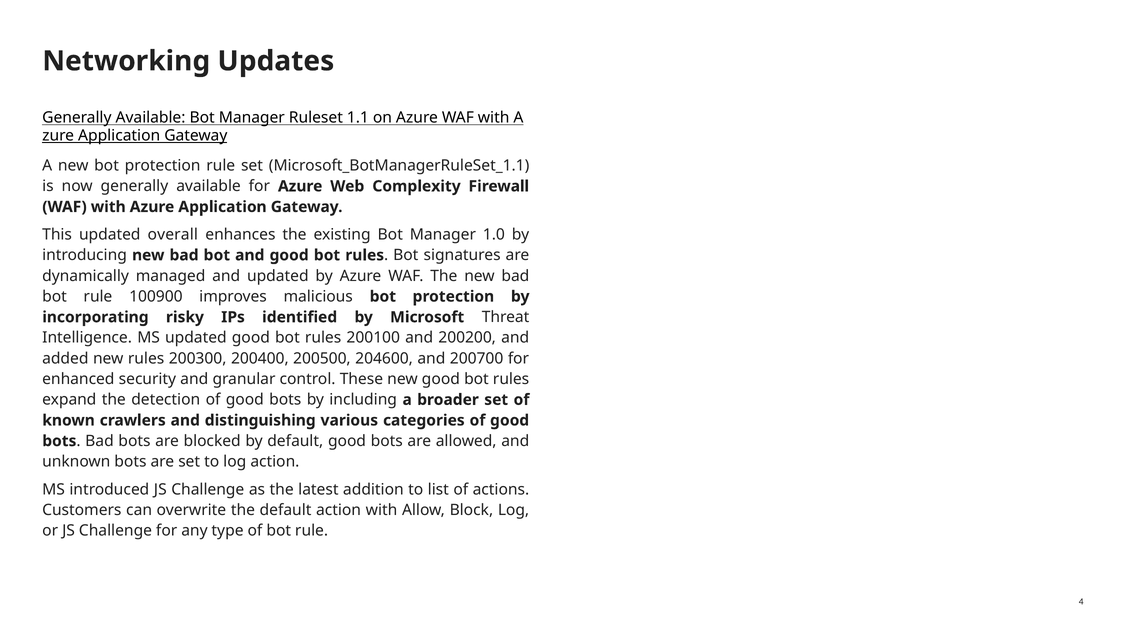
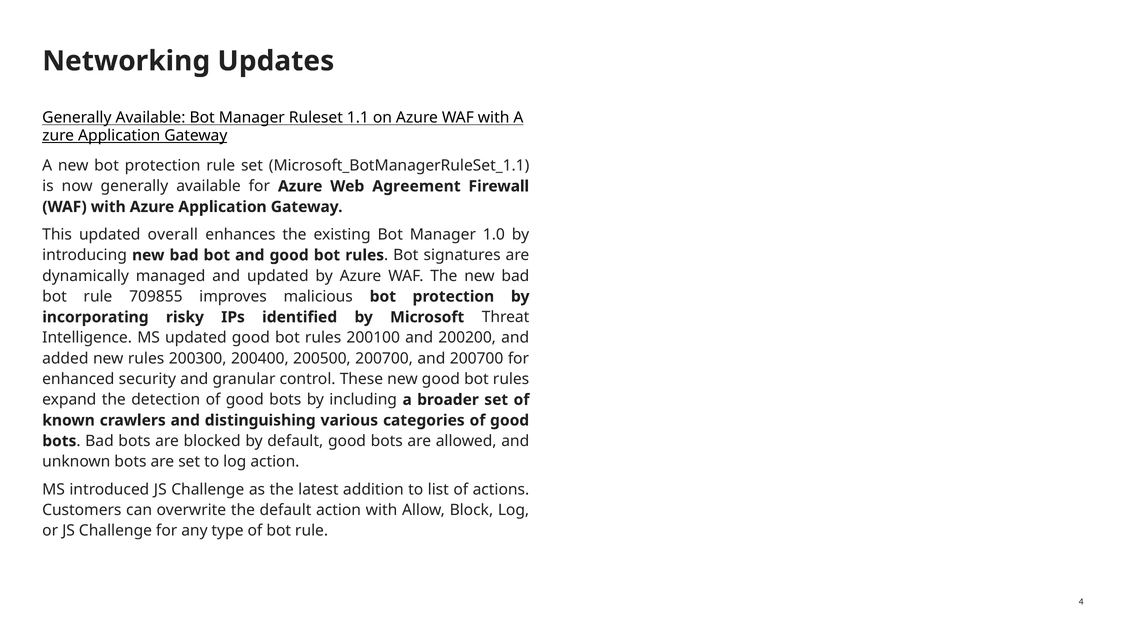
Complexity: Complexity -> Agreement (416, 186)
100900: 100900 -> 709855 (156, 297)
200500 204600: 204600 -> 200700 (384, 359)
